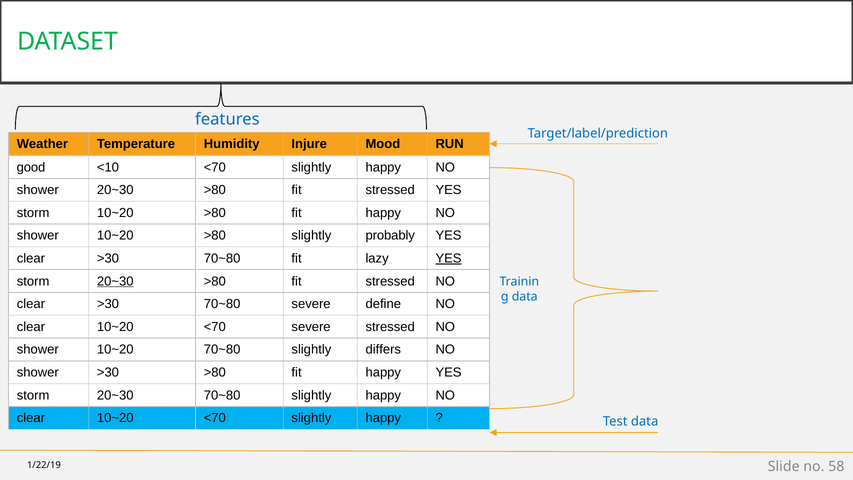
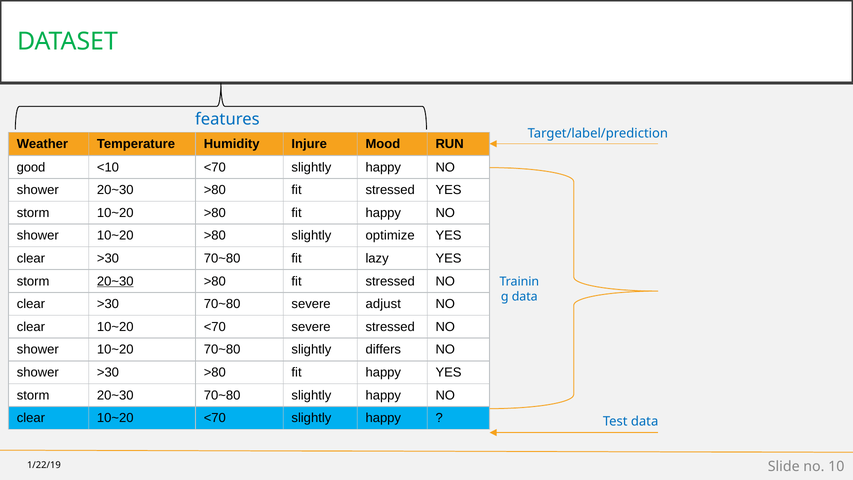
probably: probably -> optimize (390, 236)
YES underline: present -> none (449, 258)
define: define -> adjust (383, 304)
58: 58 -> 10 (836, 466)
